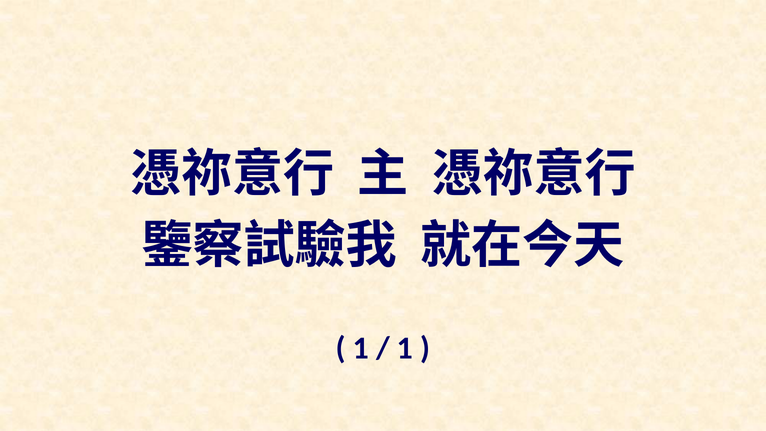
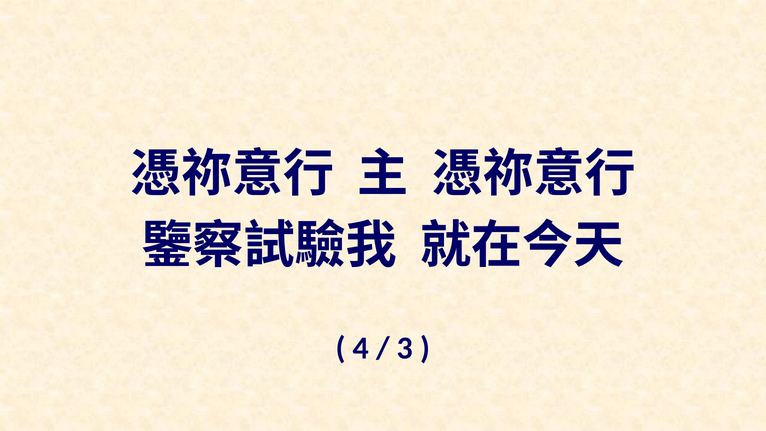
1: 1 -> 4 (361, 348)
1: 1 -> 3 (405, 348)
